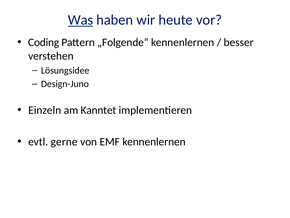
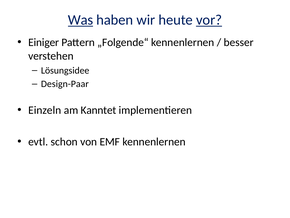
vor underline: none -> present (209, 20)
Coding: Coding -> Einiger (44, 42)
Design-Juno: Design-Juno -> Design-Paar (65, 84)
gerne: gerne -> schon (64, 142)
